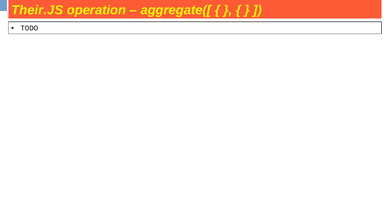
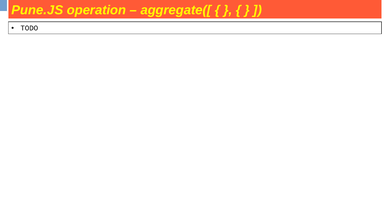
Their.JS: Their.JS -> Pune.JS (37, 10)
